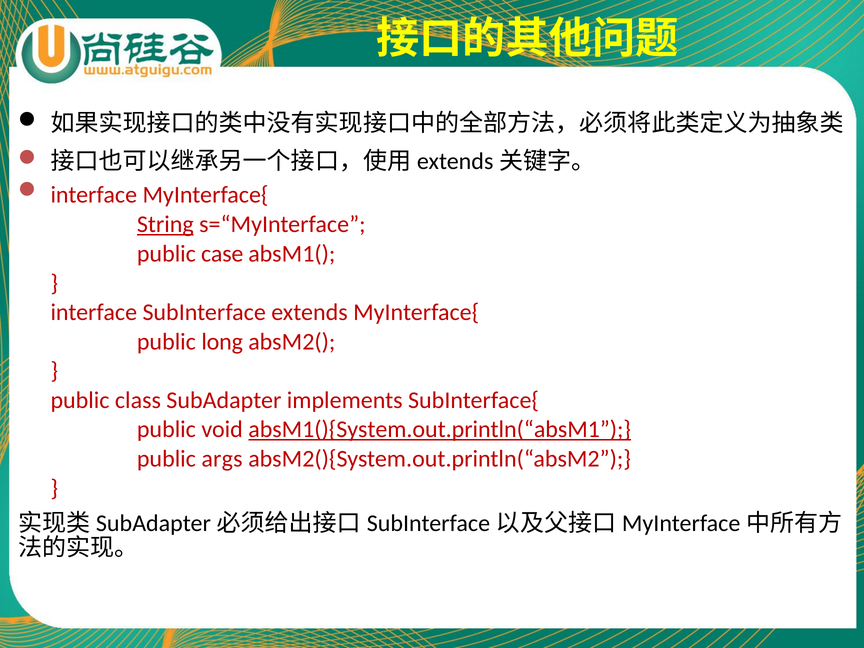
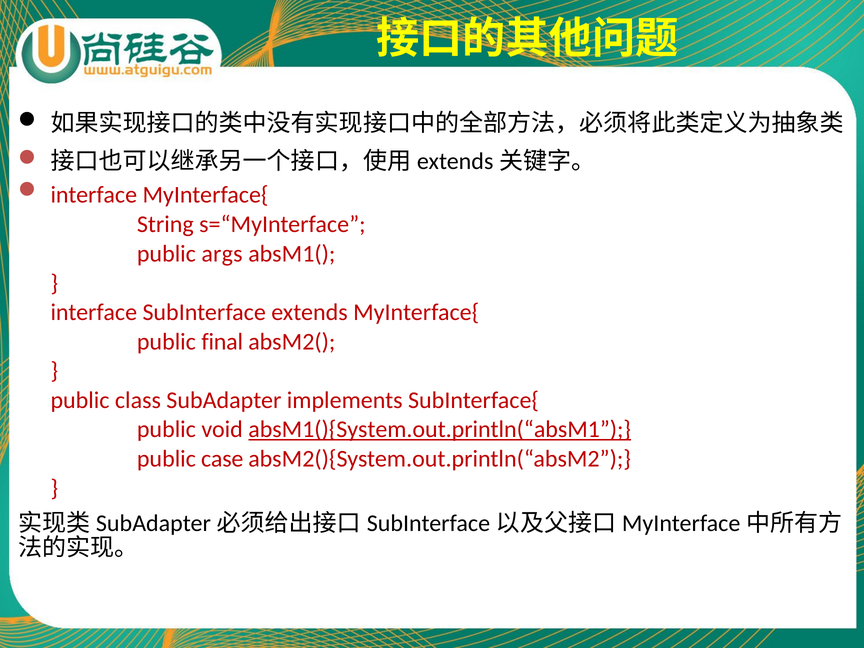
String underline: present -> none (165, 225)
case: case -> args (222, 254)
long: long -> final (222, 342)
args: args -> case (222, 459)
